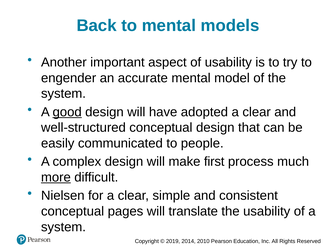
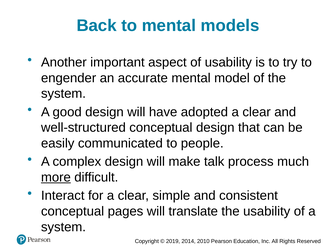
good underline: present -> none (67, 112)
first: first -> talk (214, 162)
Nielsen: Nielsen -> Interact (63, 196)
